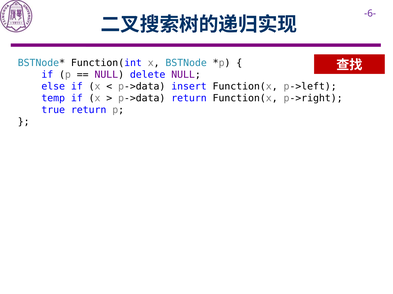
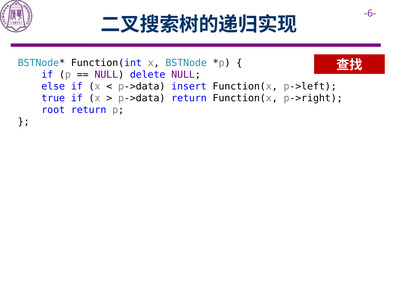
temp: temp -> true (53, 98)
true: true -> root (53, 110)
